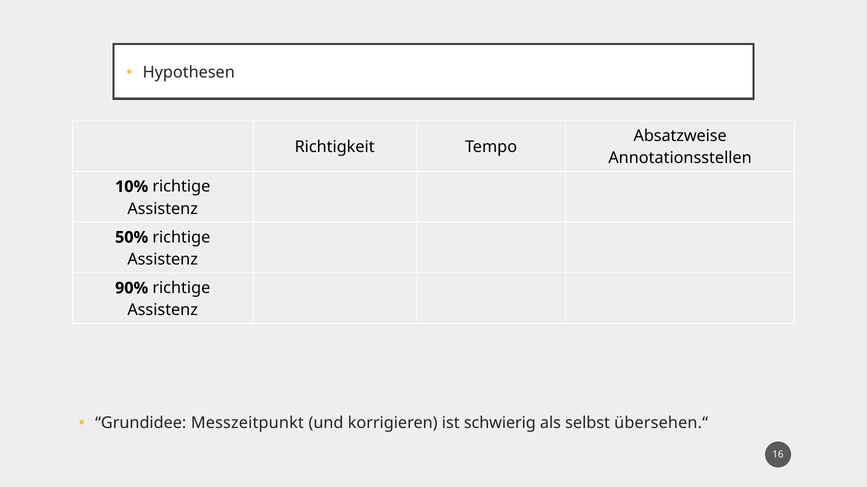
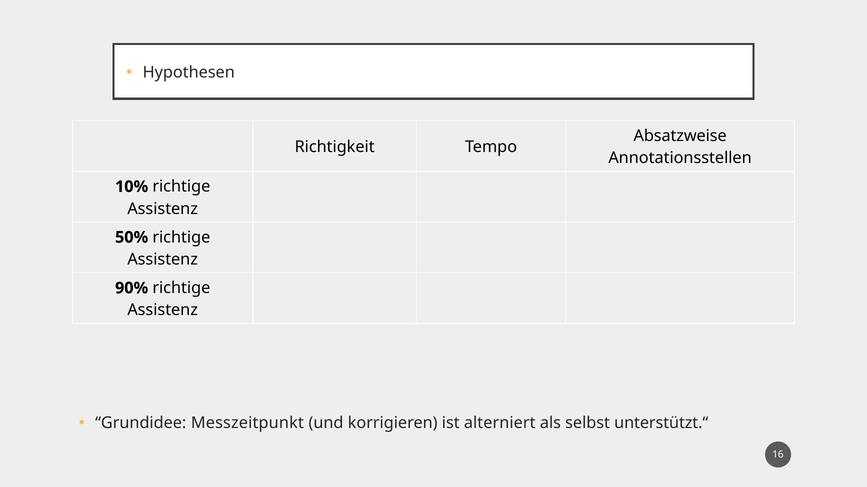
schwierig: schwierig -> alterniert (500, 424)
übersehen.“: übersehen.“ -> unterstützt.“ (661, 424)
